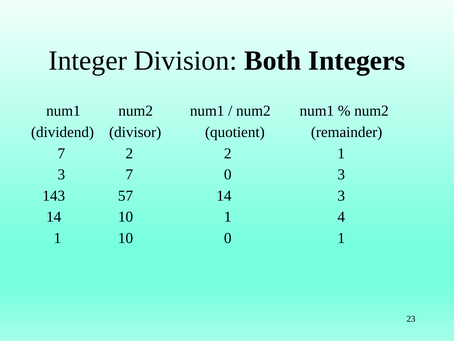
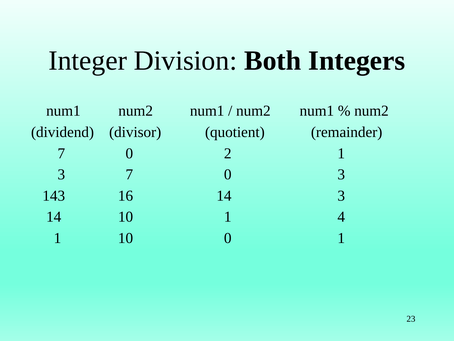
7 2: 2 -> 0 (129, 153)
57: 57 -> 16 (126, 195)
